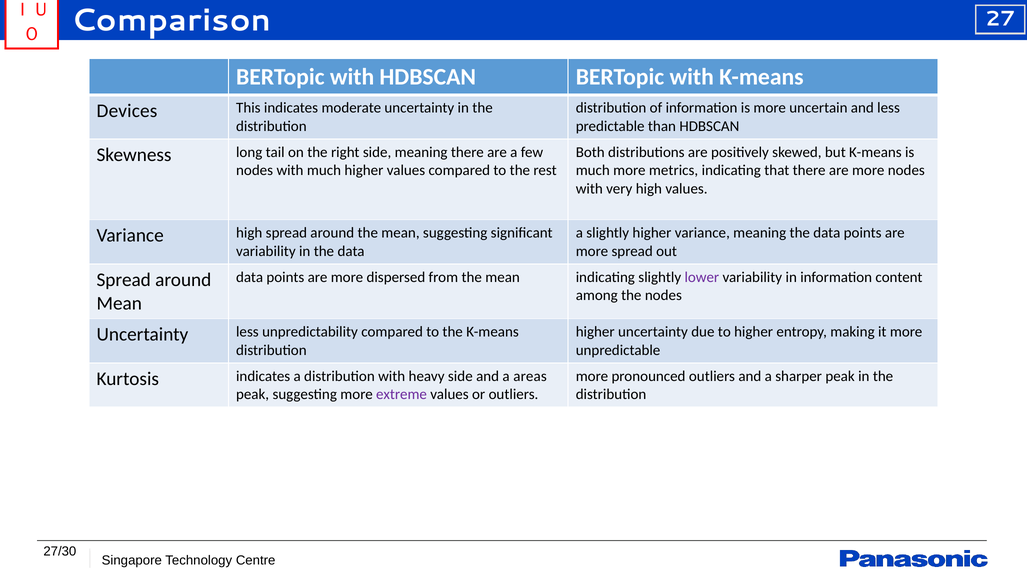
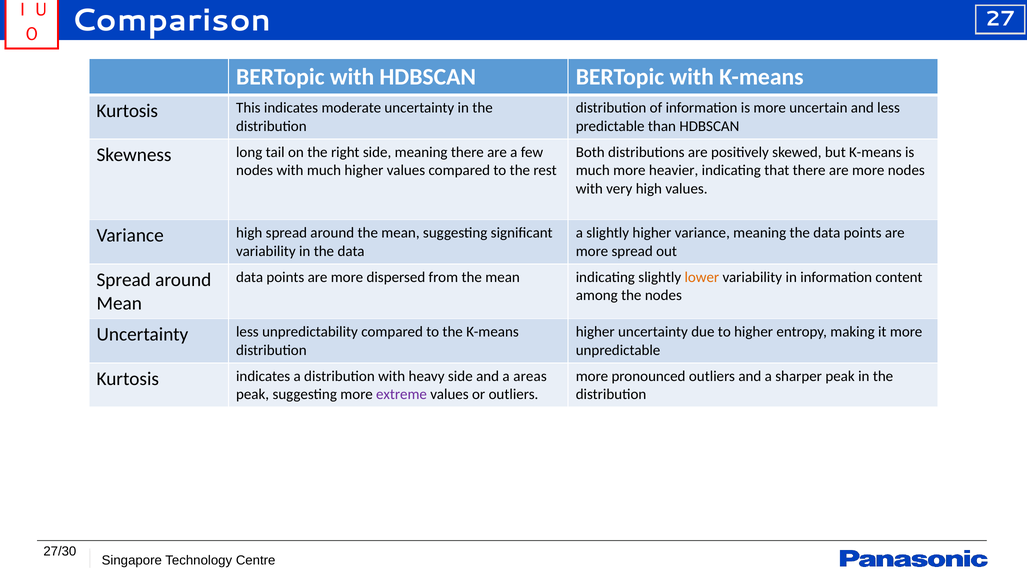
Devices: Devices -> Kurtosis (127, 111)
metrics: metrics -> heavier (674, 170)
lower colour: purple -> orange (702, 277)
